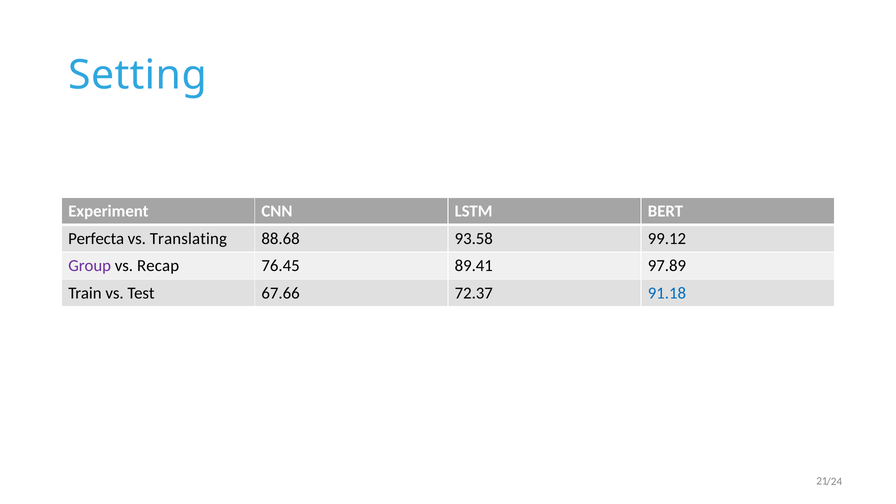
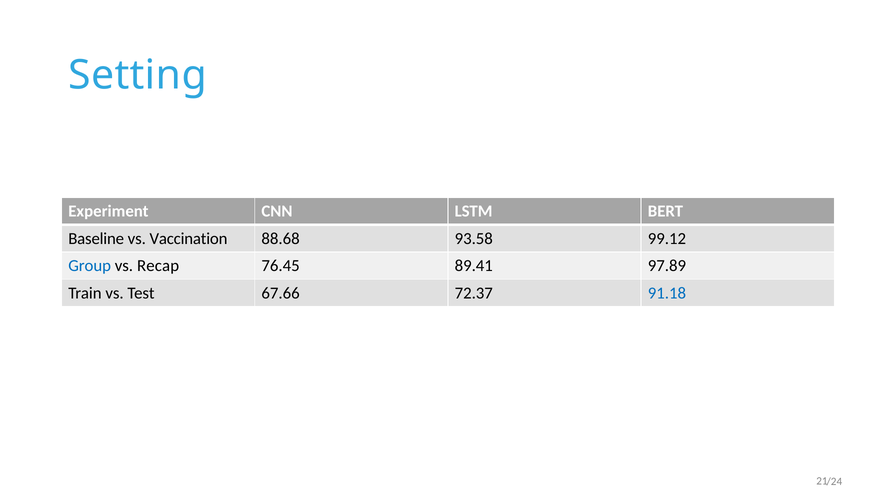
Perfecta: Perfecta -> Baseline (96, 239)
Translating: Translating -> Vaccination (189, 239)
Group colour: purple -> blue (90, 266)
